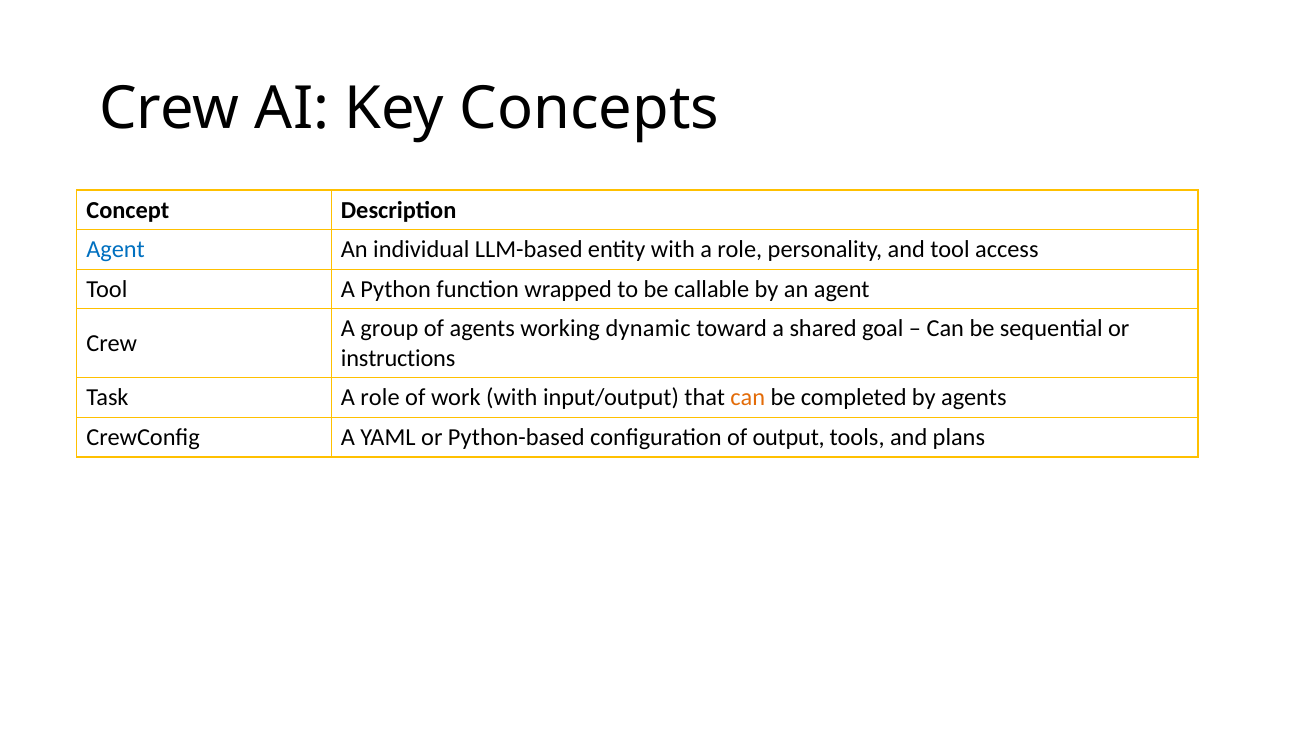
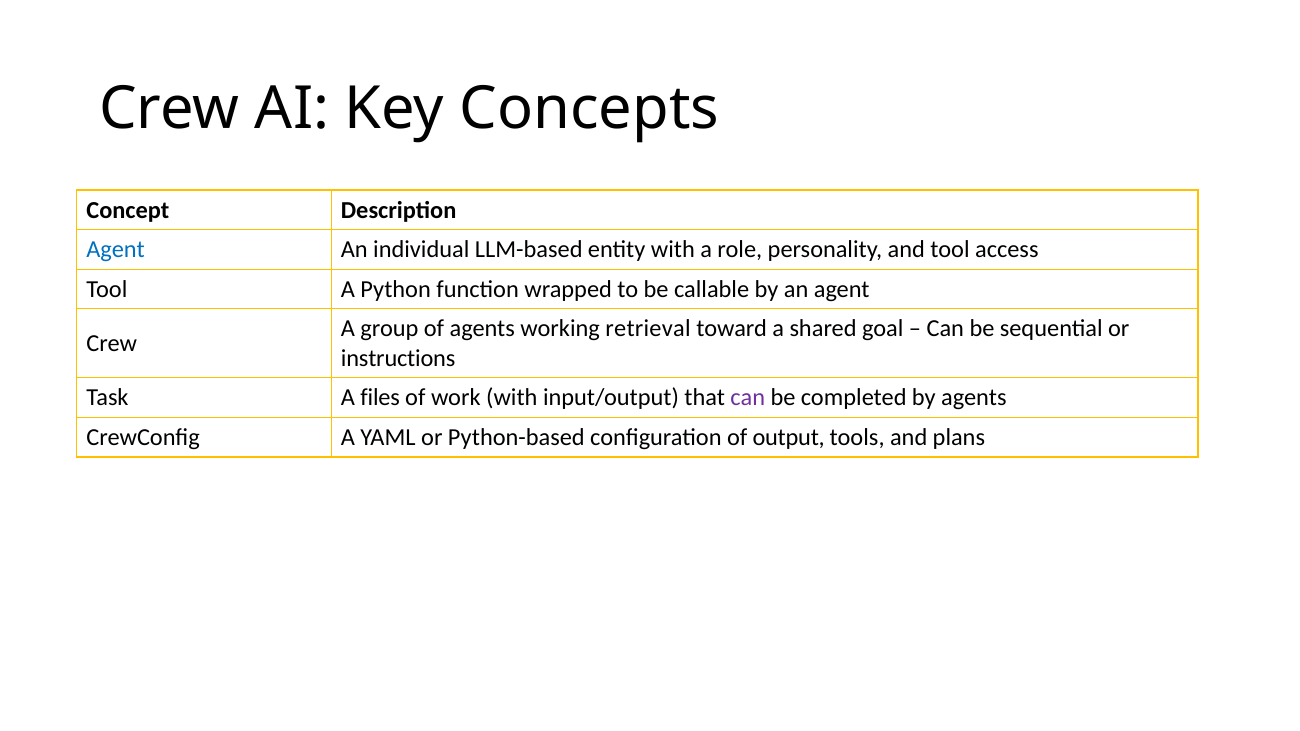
dynamic: dynamic -> retrieval (648, 329)
Task A role: role -> files (380, 398)
can colour: orange -> purple (748, 398)
